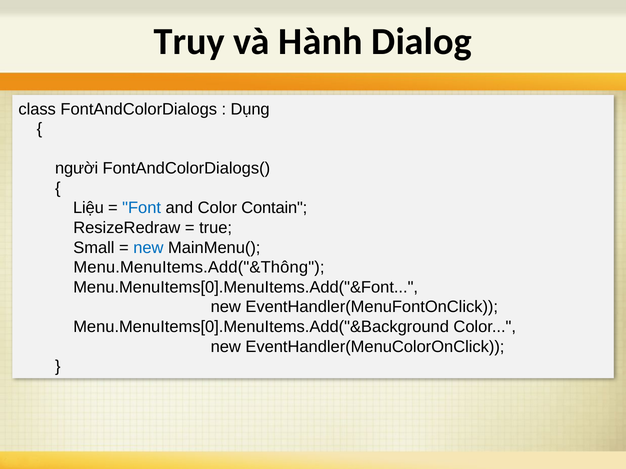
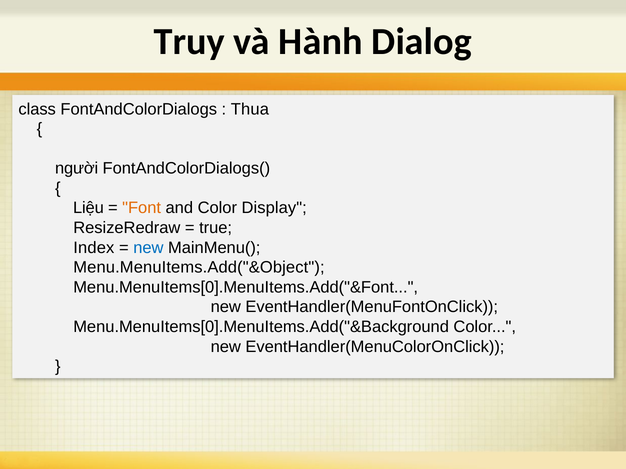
Dụng: Dụng -> Thua (250, 109)
Font colour: blue -> orange (142, 208)
Contain: Contain -> Display (274, 208)
Small: Small -> Index (94, 248)
Menu.MenuItems.Add("&Thông: Menu.MenuItems.Add("&Thông -> Menu.MenuItems.Add("&Object (199, 268)
